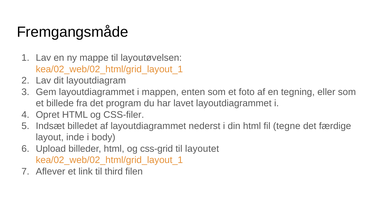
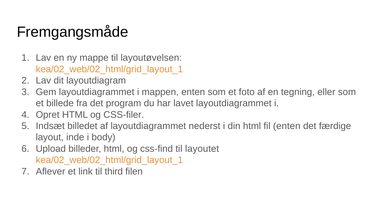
fil tegne: tegne -> enten (287, 126)
css-grid: css-grid -> css-find (157, 149)
